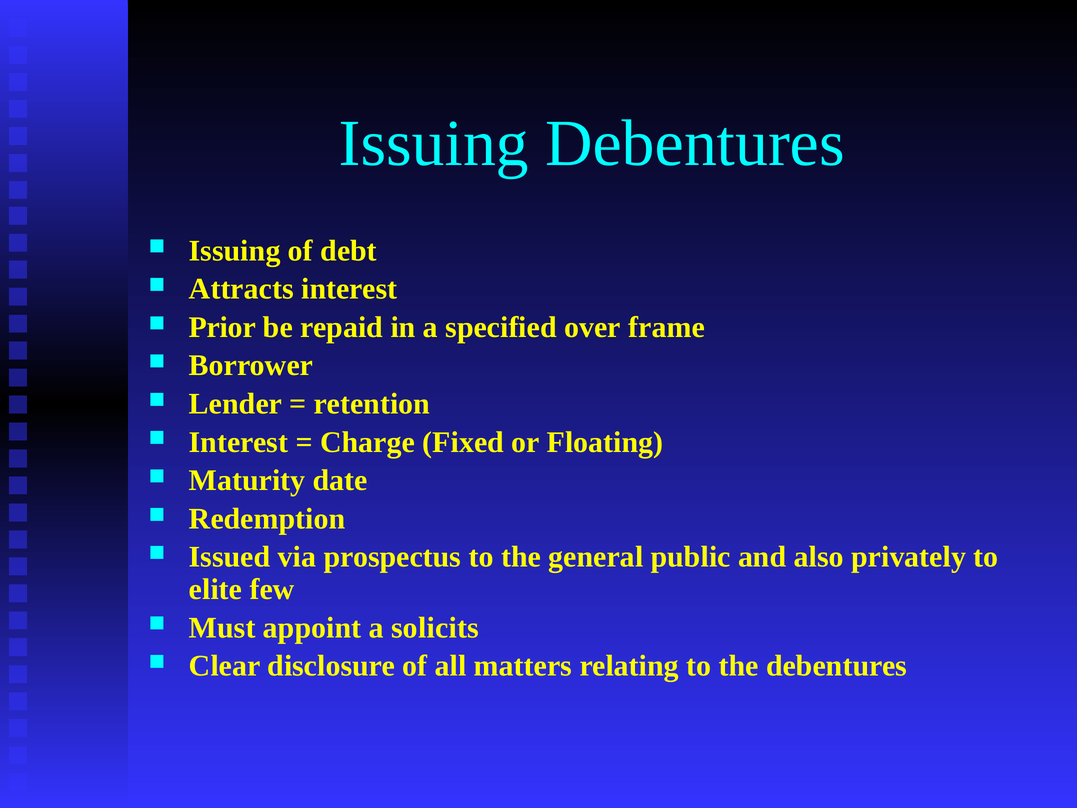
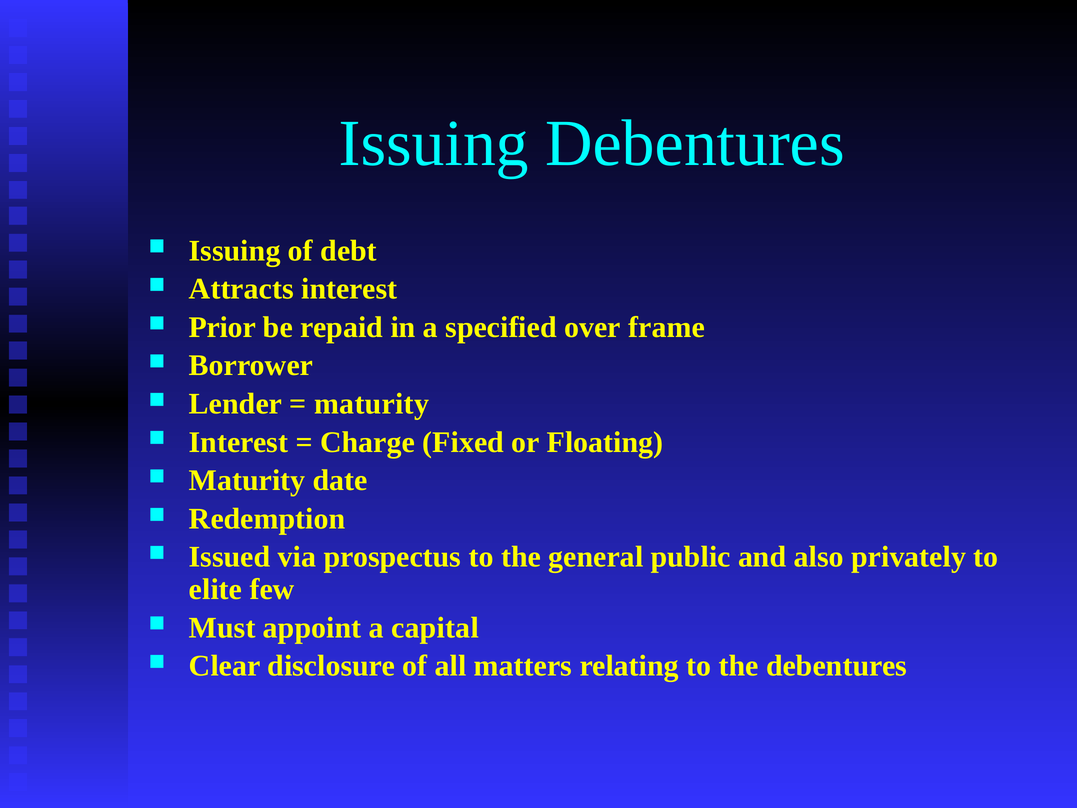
retention: retention -> maturity (372, 404)
solicits: solicits -> capital (435, 628)
